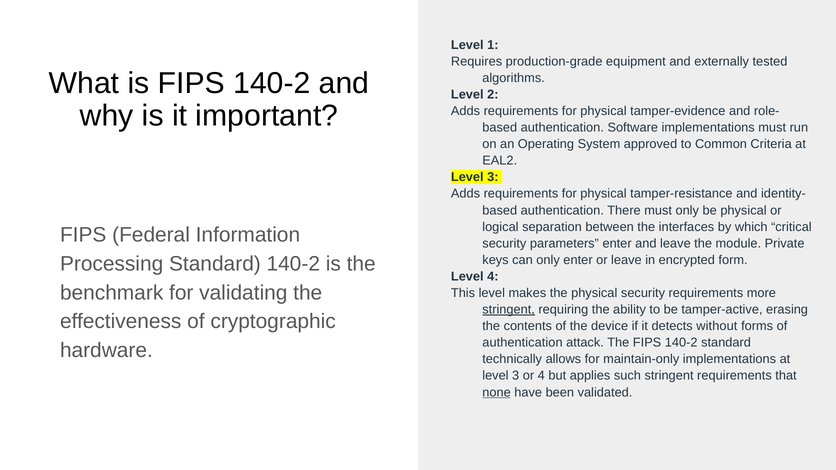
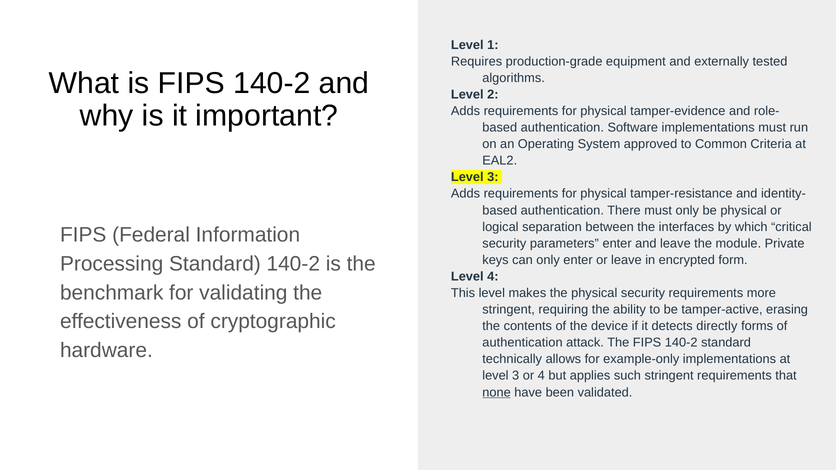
stringent underline: present -> none (509, 310)
without: without -> directly (717, 326)
maintain-only: maintain-only -> example-only (641, 359)
